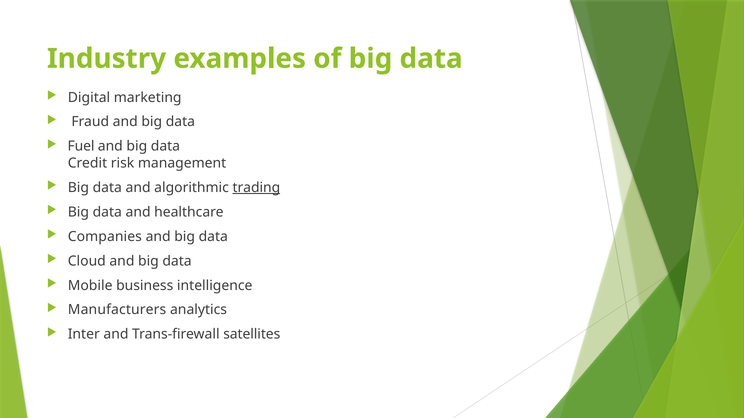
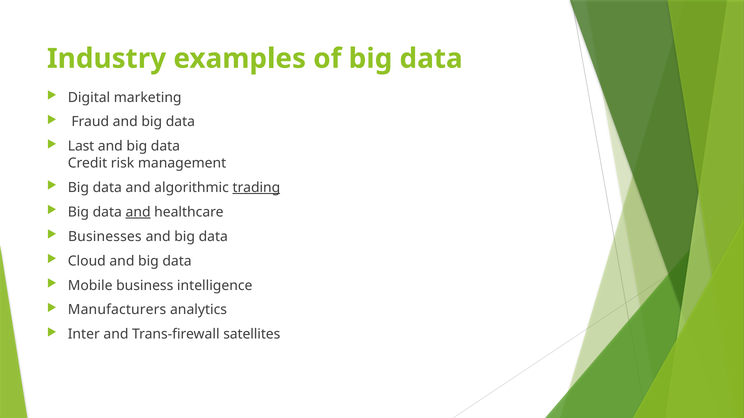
Fuel: Fuel -> Last (81, 147)
and underline: none -> present (138, 212)
Companies: Companies -> Businesses (105, 237)
